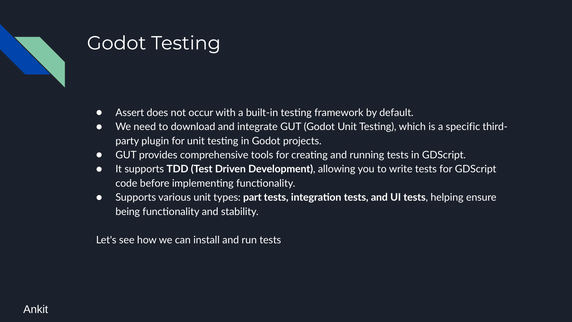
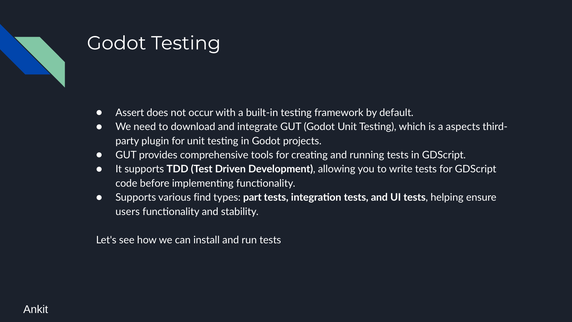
specific: specific -> aspects (463, 127)
various unit: unit -> find (202, 197)
being: being -> users (128, 212)
